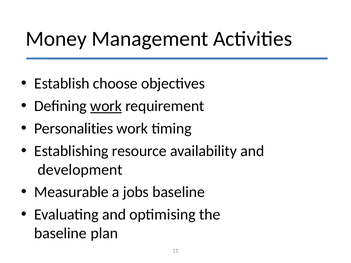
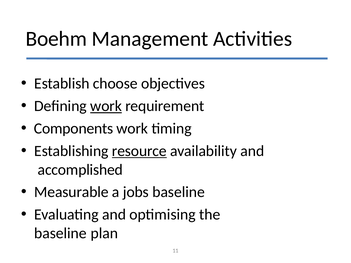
Money: Money -> Boehm (56, 39)
Personalities: Personalities -> Components (74, 129)
resource underline: none -> present (139, 151)
development: development -> accomplished (80, 170)
